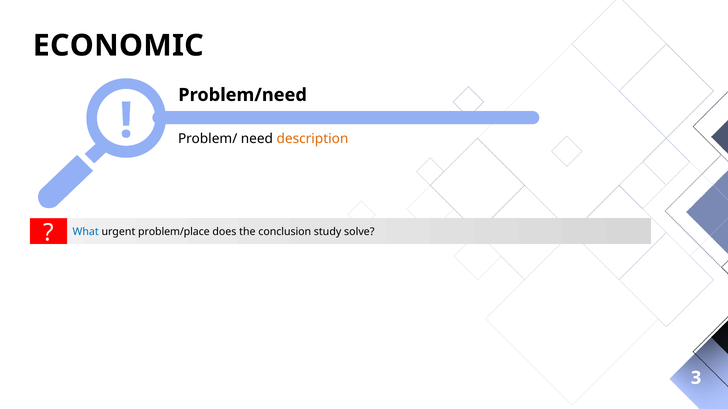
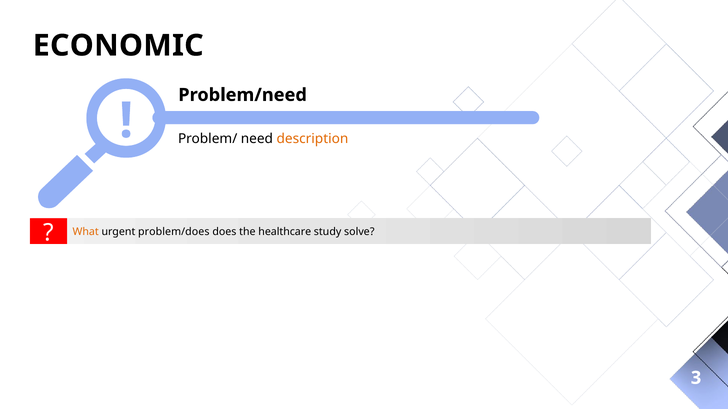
What colour: blue -> orange (86, 232)
problem/place: problem/place -> problem/does (174, 232)
conclusion: conclusion -> healthcare (285, 232)
